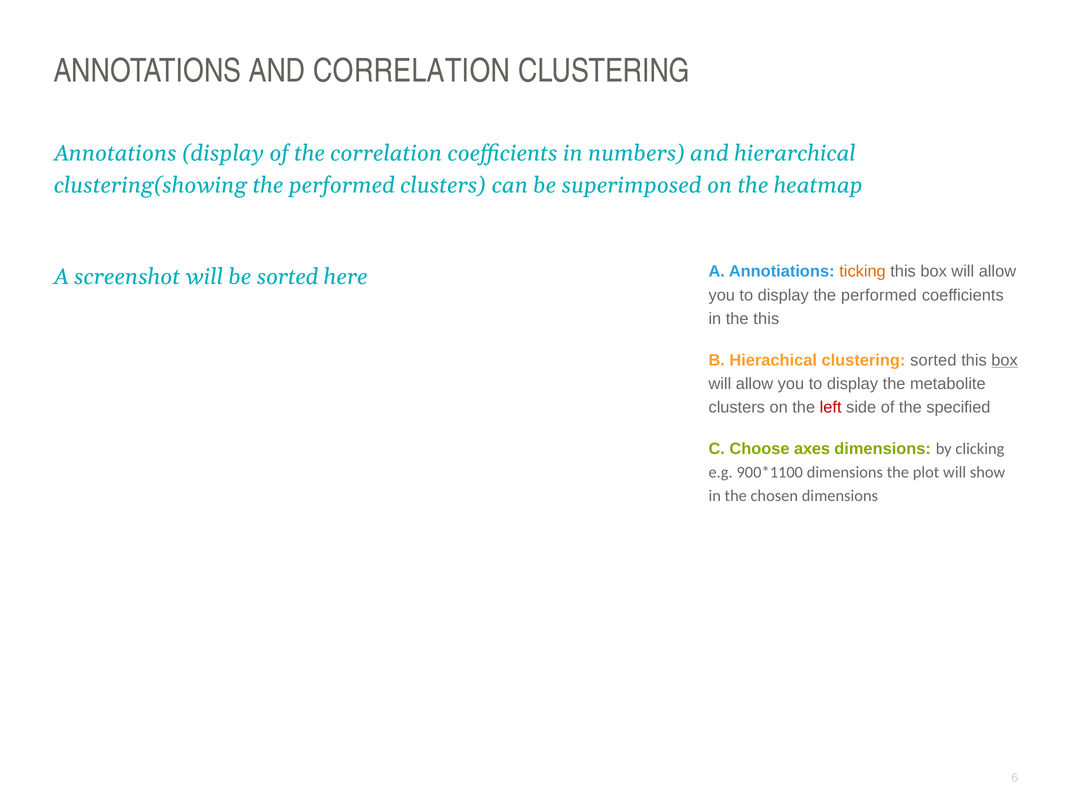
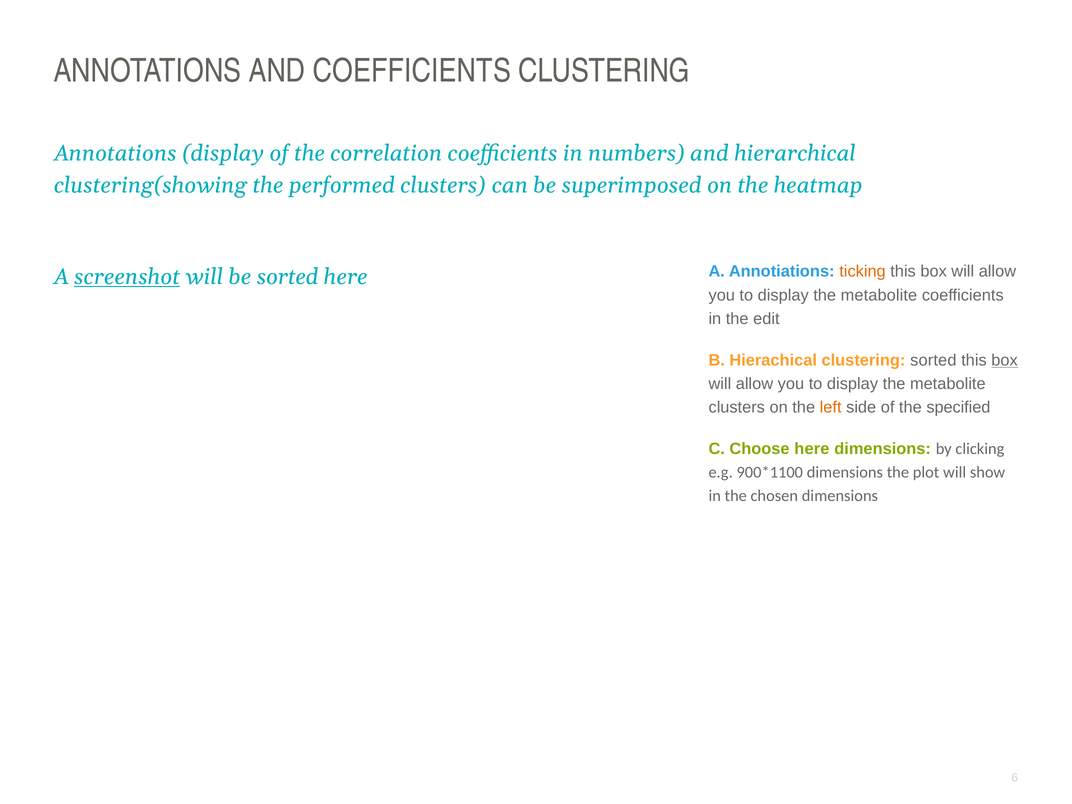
AND CORRELATION: CORRELATION -> COEFFICIENTS (412, 71)
screenshot underline: none -> present (127, 277)
performed: performed -> metabolite (879, 295)
the this: this -> edit (766, 319)
left colour: red -> orange (831, 407)
Choose axes: axes -> here (812, 449)
